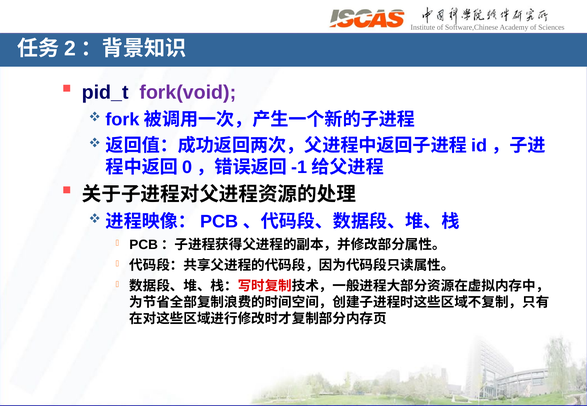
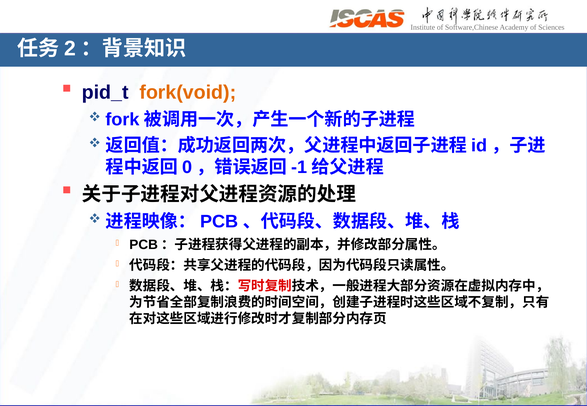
fork(void colour: purple -> orange (188, 93)
